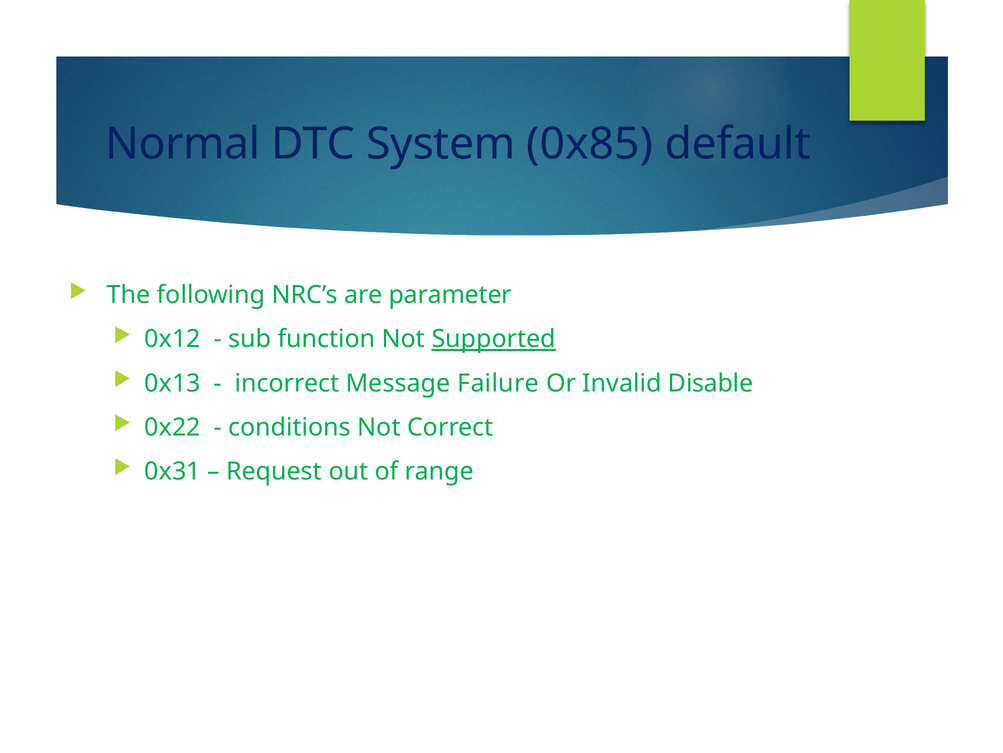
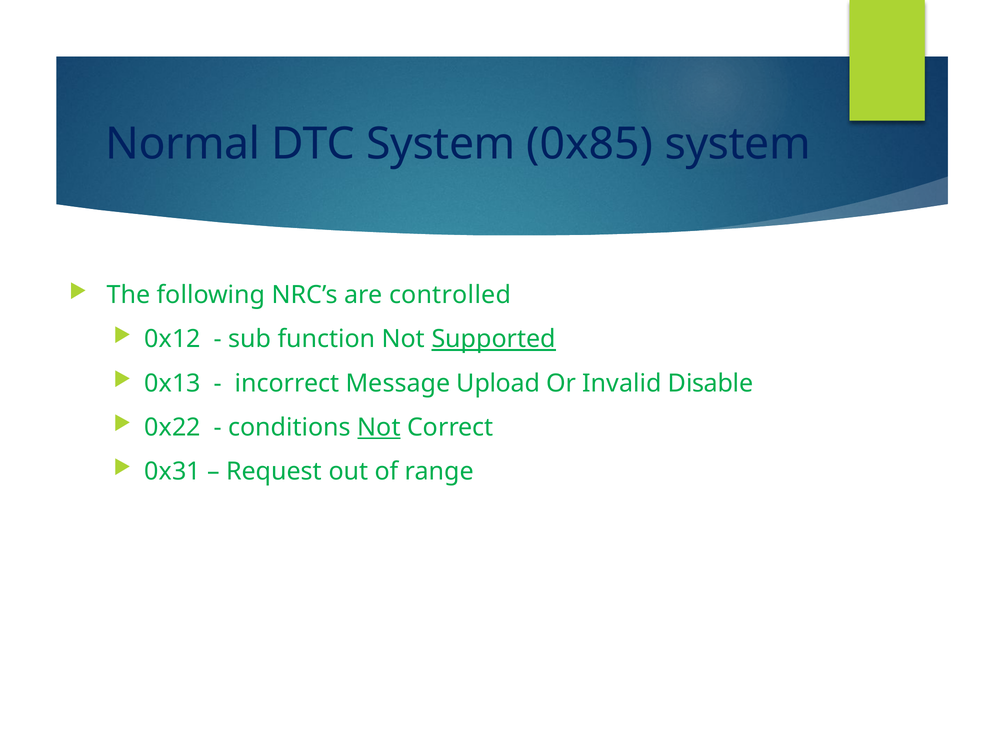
0x85 default: default -> system (738, 144)
parameter: parameter -> controlled (450, 295)
Failure: Failure -> Upload (498, 383)
Not underline: none -> present (379, 427)
